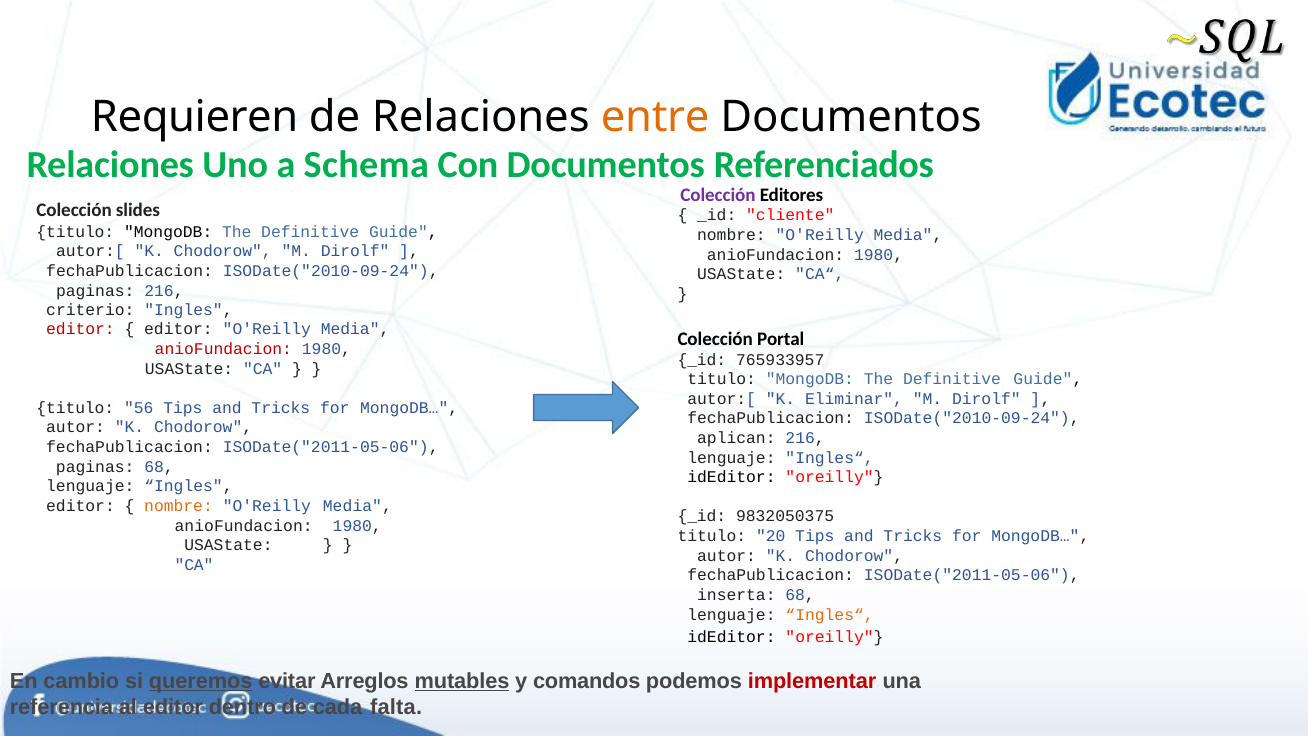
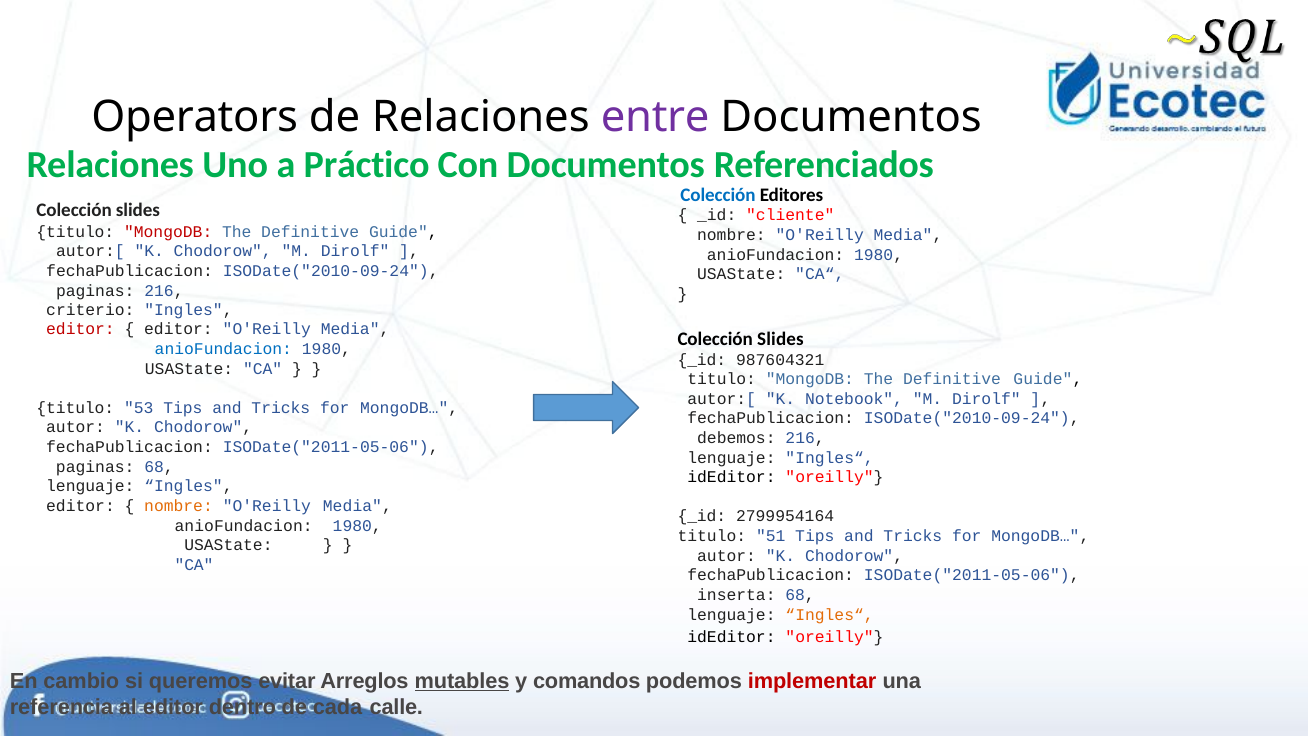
Requieren: Requieren -> Operators (195, 117)
entre colour: orange -> purple (655, 117)
Schema: Schema -> Práctico (367, 165)
Colección colour: purple -> blue (718, 195)
MongoDB colour: black -> red (168, 232)
Portal: Portal -> Slides (780, 339)
anioFundacion colour: red -> blue (223, 349)
765933957: 765933957 -> 987604321 (780, 360)
Eliminar: Eliminar -> Notebook (854, 399)
56: 56 -> 53 (139, 408)
aplican: aplican -> debemos (736, 438)
9832050375: 9832050375 -> 2799954164 (785, 516)
20: 20 -> 51 (771, 536)
queremos underline: present -> none (201, 681)
falta: falta -> calle (396, 707)
